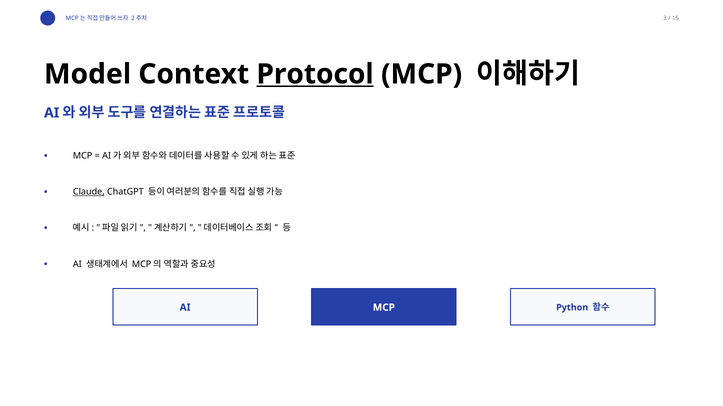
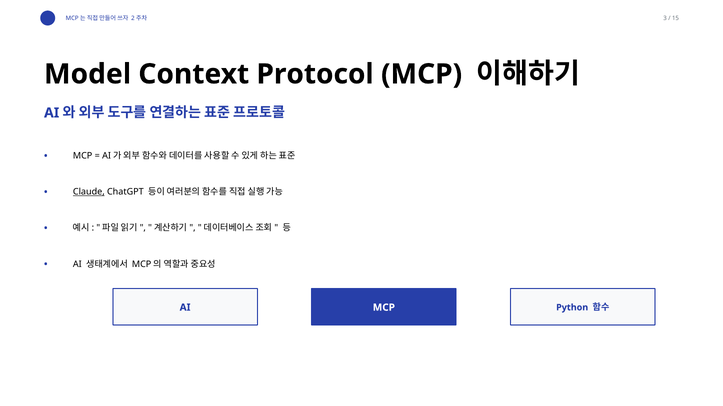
Protocol underline: present -> none (315, 74)
